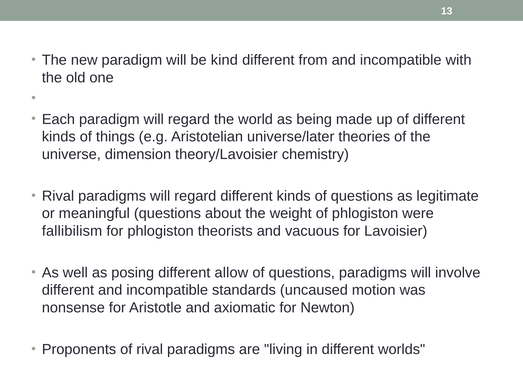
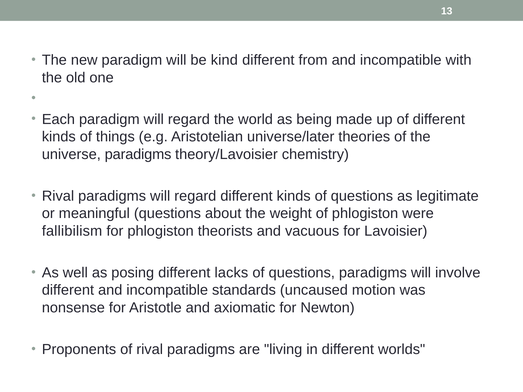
universe dimension: dimension -> paradigms (138, 154)
allow: allow -> lacks (231, 273)
